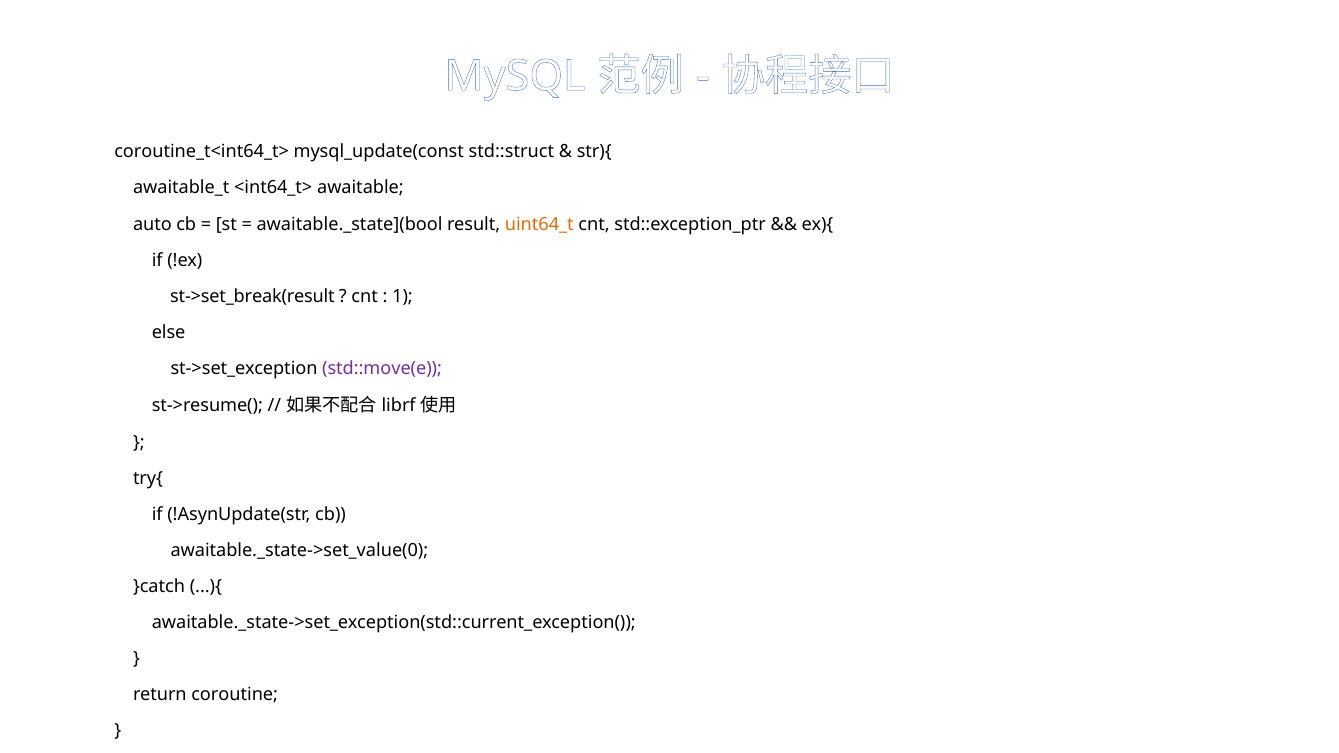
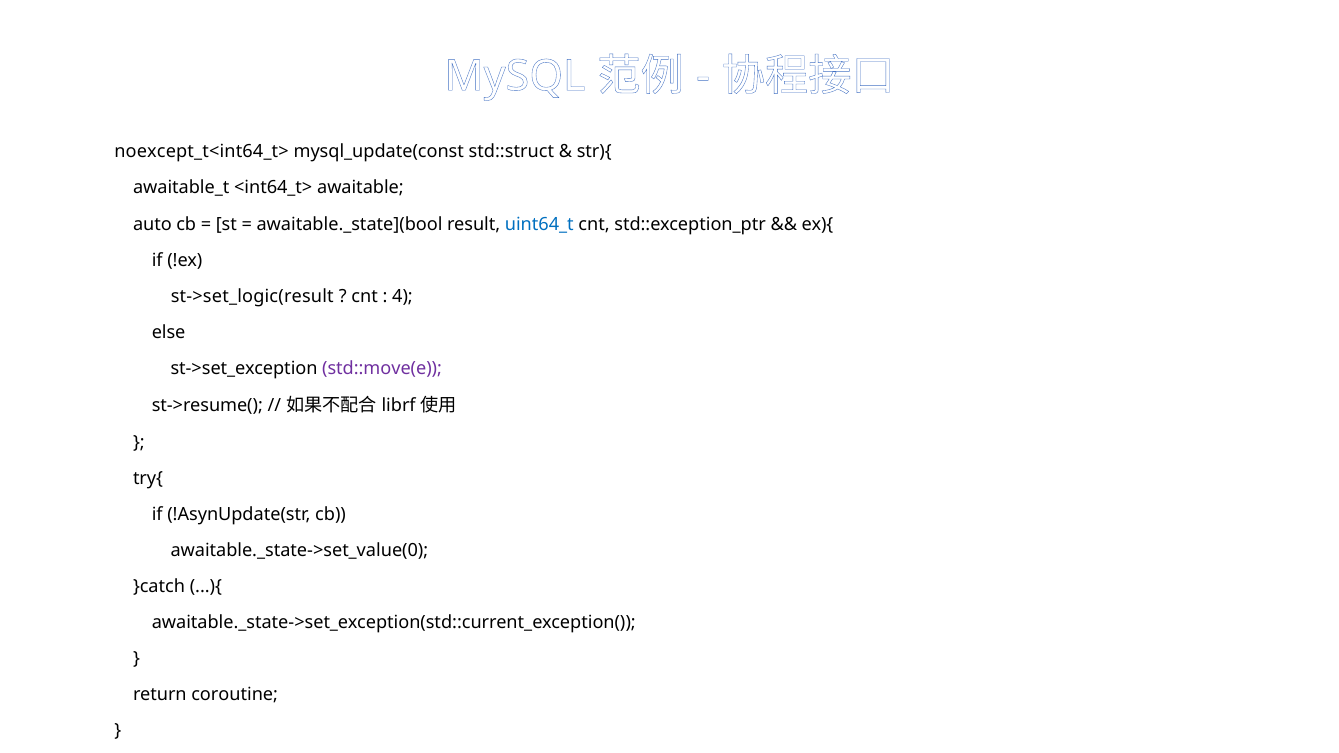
coroutine_t<int64_t>: coroutine_t<int64_t> -> noexcept_t<int64_t> (202, 152)
uint64_t colour: orange -> blue (539, 224)
st->set_break(result: st->set_break(result -> st->set_logic(result (252, 296)
1: 1 -> 4 (402, 296)
